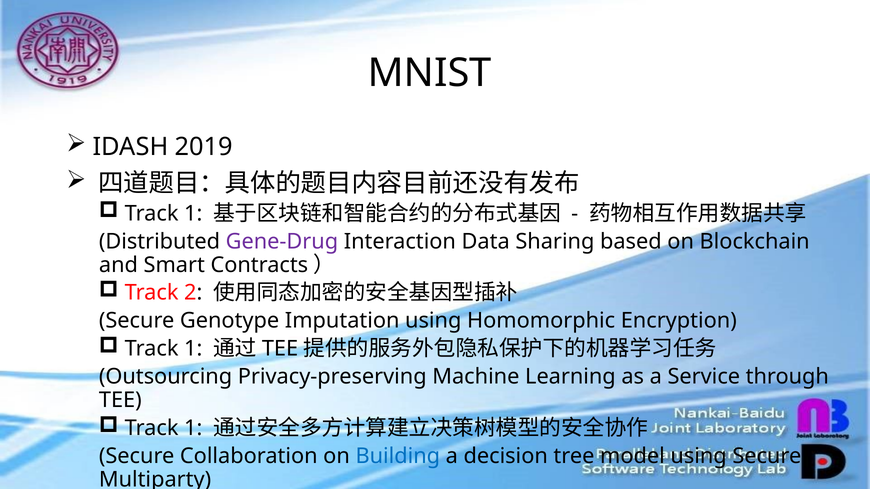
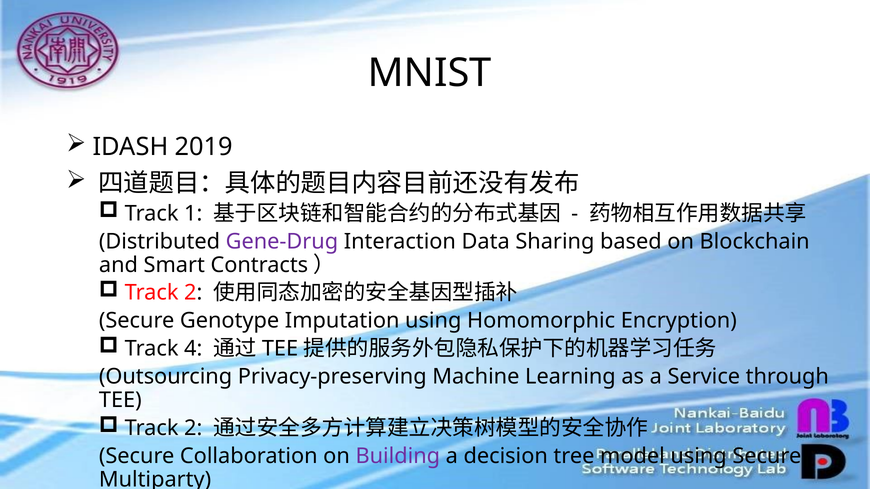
1: 1 -> 4 (193, 349)
1: 1 -> 2 (193, 429)
Building colour: blue -> purple (398, 457)
